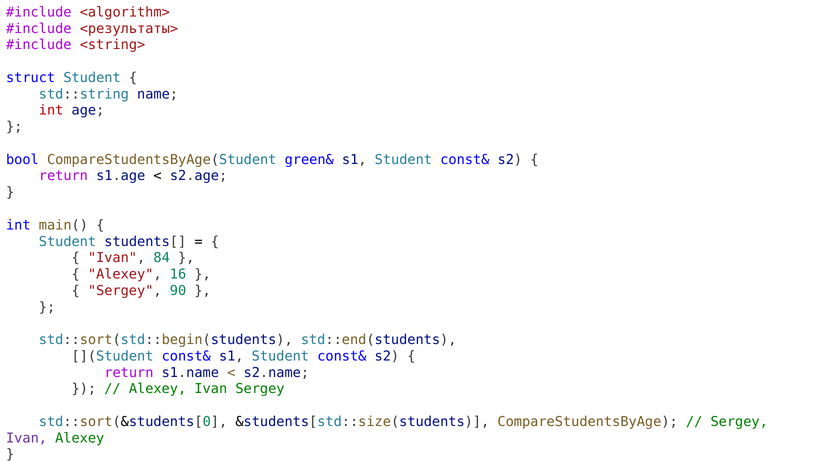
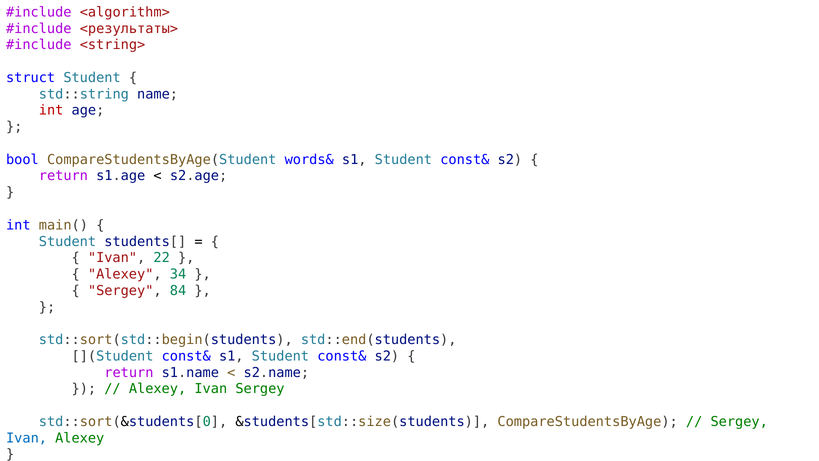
green&: green& -> words& (309, 159)
84: 84 -> 22 (162, 258)
16: 16 -> 34 (178, 274)
90: 90 -> 84 (178, 290)
Ivan colour: purple -> blue (27, 438)
